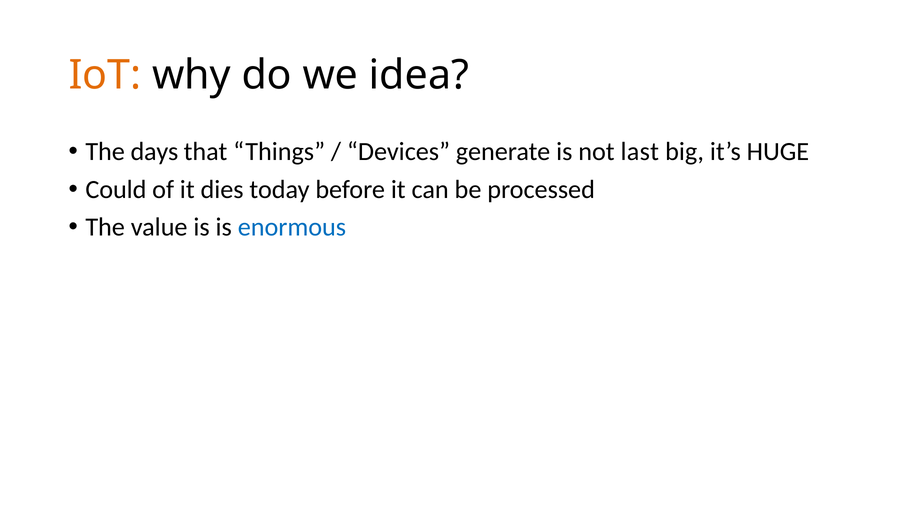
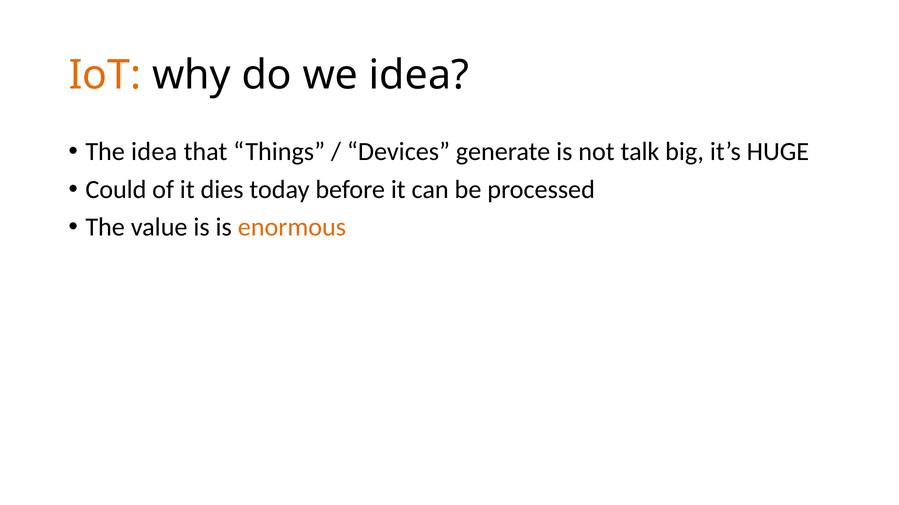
The days: days -> idea (154, 152)
last: last -> talk (640, 152)
enormous colour: blue -> orange (292, 227)
